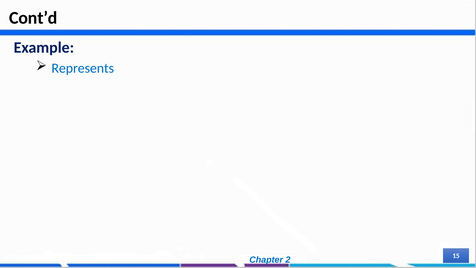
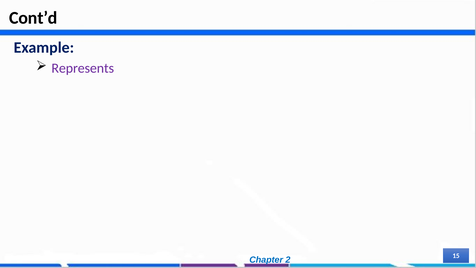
Represents colour: blue -> purple (83, 68)
